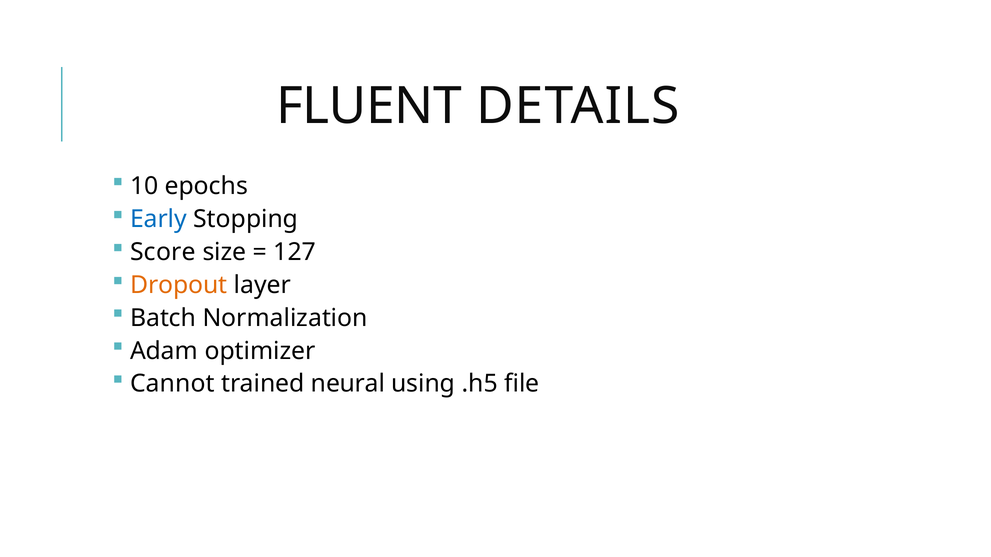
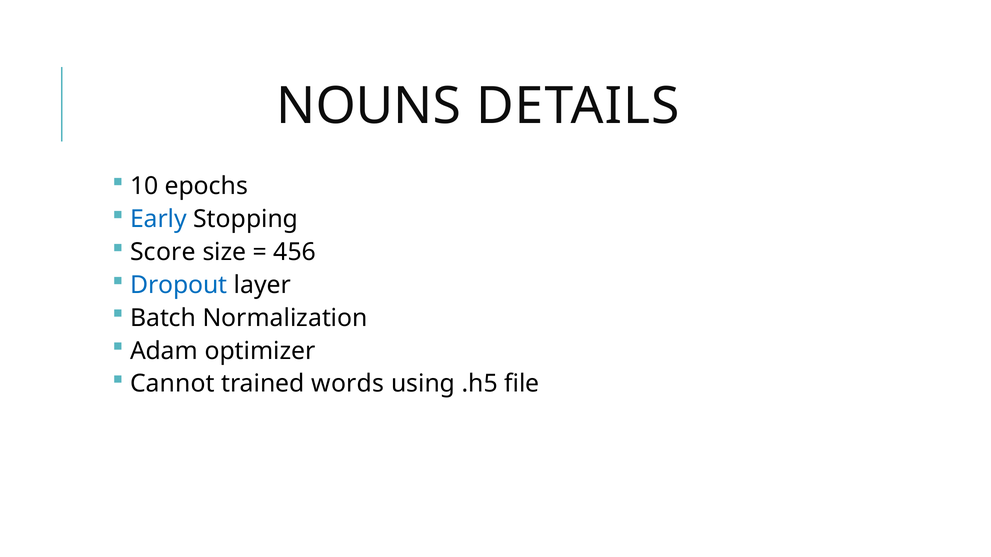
FLUENT: FLUENT -> NOUNS (369, 106)
127: 127 -> 456 (295, 252)
Dropout colour: orange -> blue (179, 285)
neural: neural -> words (348, 384)
